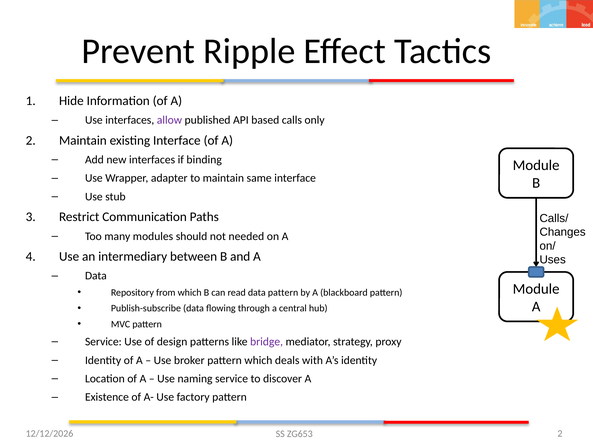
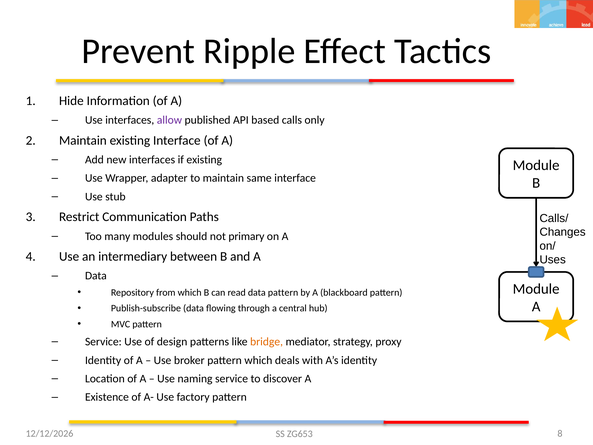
if binding: binding -> existing (204, 160)
needed: needed -> primary (246, 236)
bridge colour: purple -> orange (267, 342)
ZG653 2: 2 -> 8 (560, 433)
